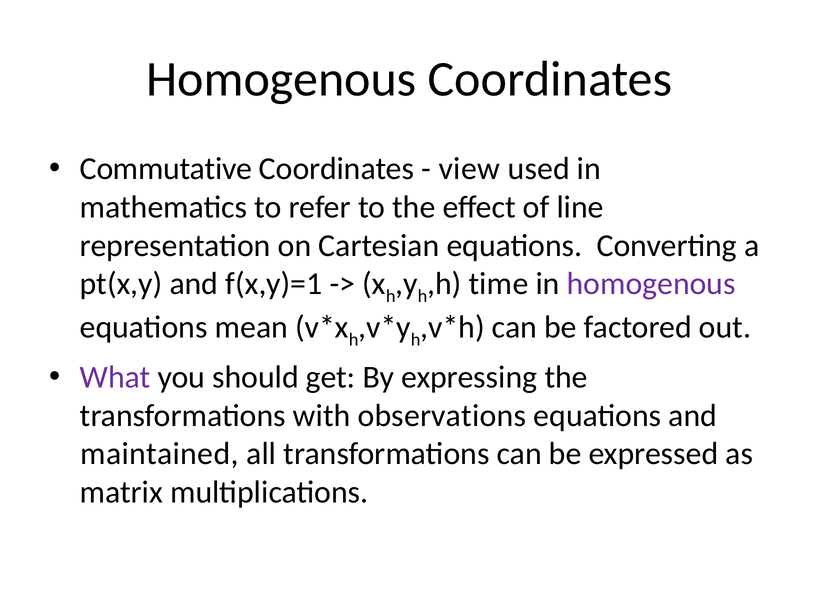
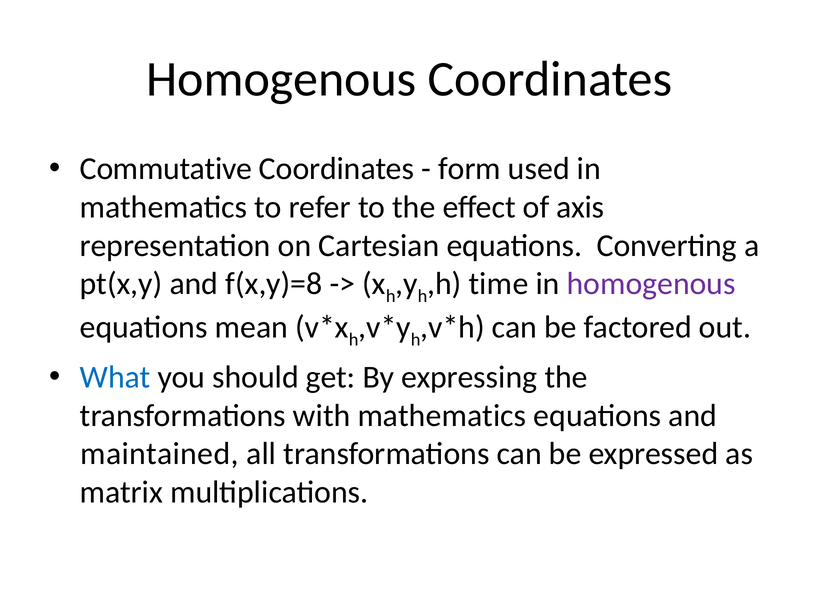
view: view -> form (470, 169)
line: line -> axis (580, 207)
f(x,y)=1: f(x,y)=1 -> f(x,y)=8 (274, 283)
What colour: purple -> blue (115, 377)
with observations: observations -> mathematics (442, 415)
